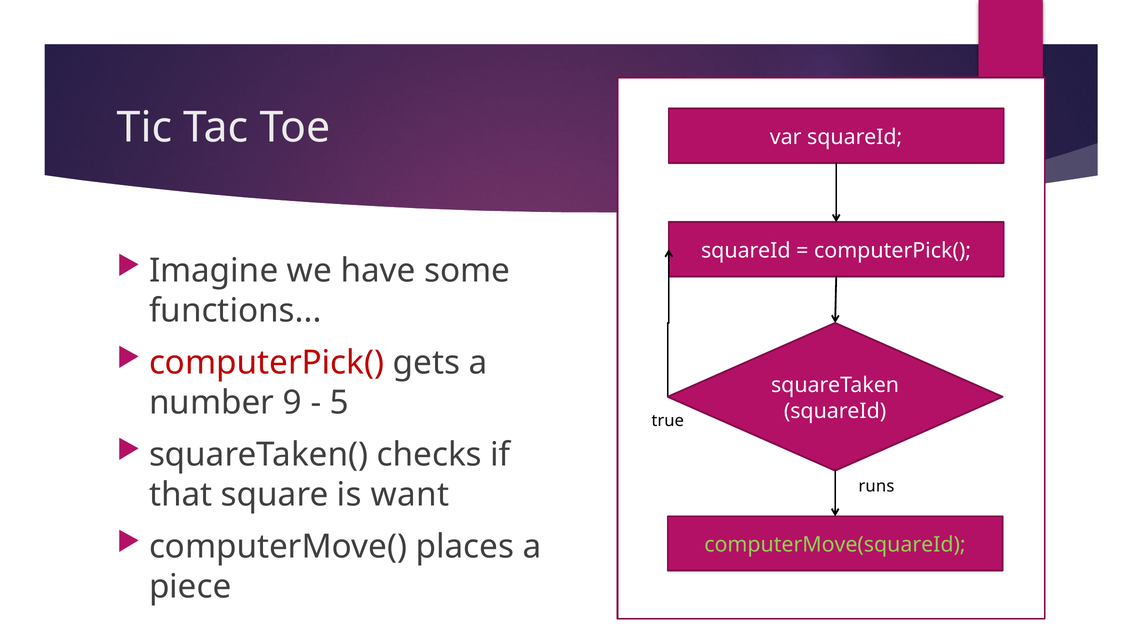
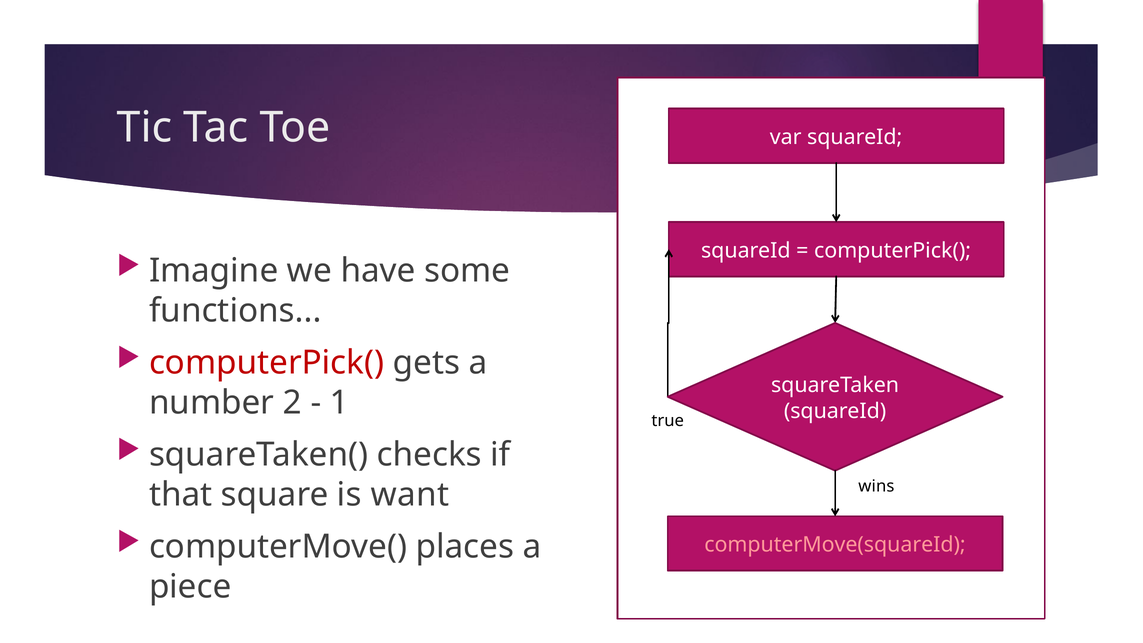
9: 9 -> 2 (292, 403)
5: 5 -> 1 (339, 403)
runs: runs -> wins (876, 486)
computerMove(squareId colour: light green -> pink (835, 545)
